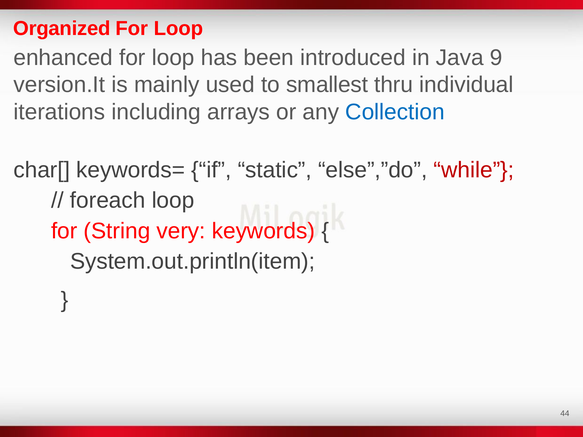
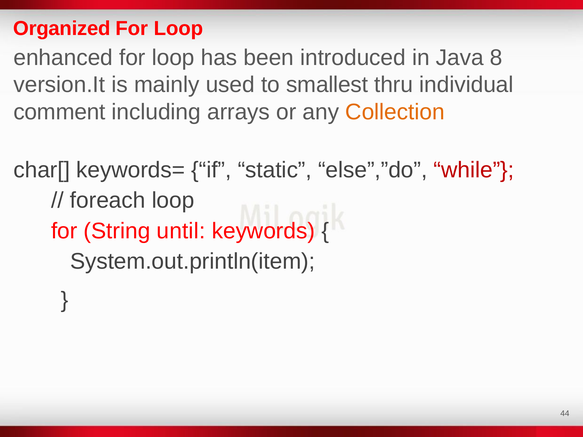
9: 9 -> 8 (496, 58)
iterations: iterations -> comment (59, 112)
Collection colour: blue -> orange (395, 112)
very: very -> until (181, 231)
